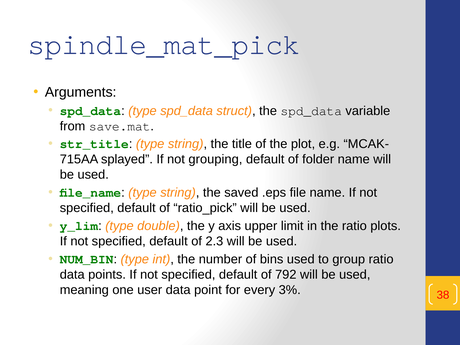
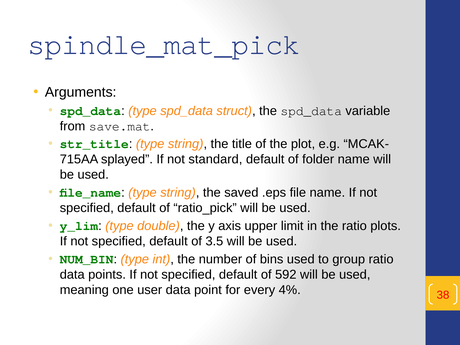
grouping: grouping -> standard (215, 159)
2.3: 2.3 -> 3.5 (214, 241)
792: 792 -> 592 (286, 275)
3%: 3% -> 4% (290, 290)
